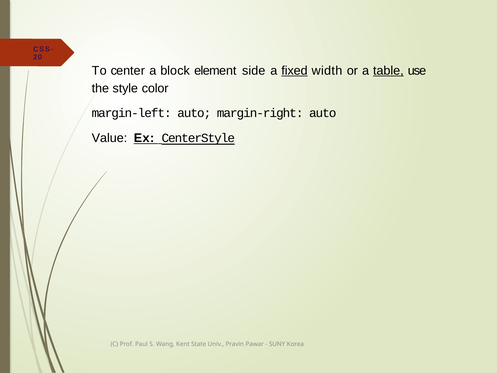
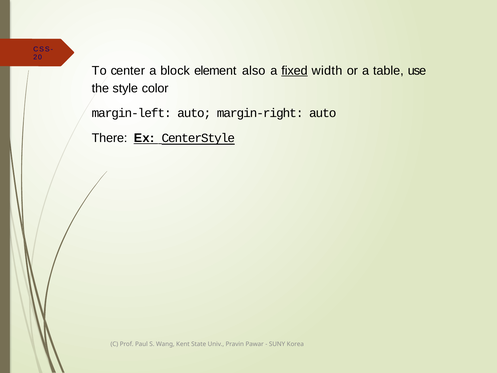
side: side -> also (254, 71)
table underline: present -> none (388, 71)
Value: Value -> There (110, 138)
